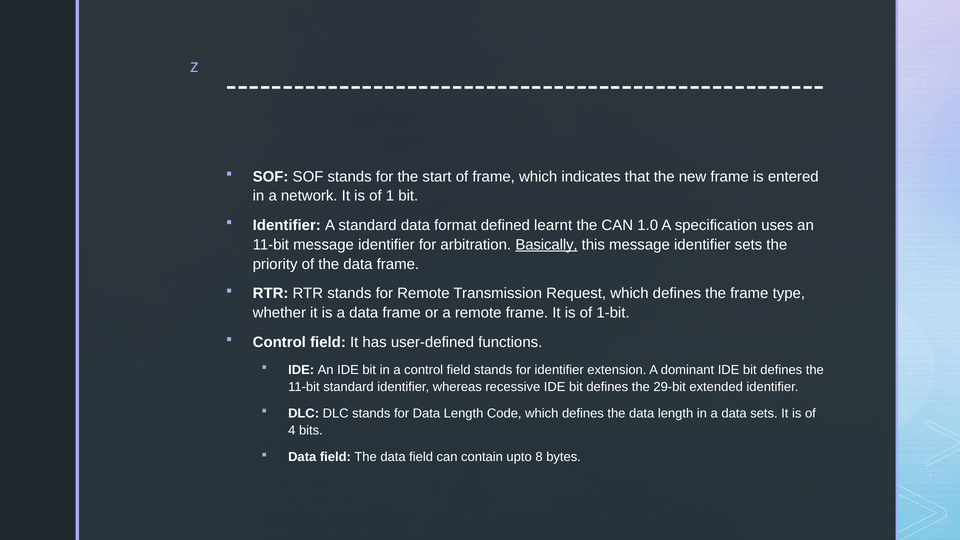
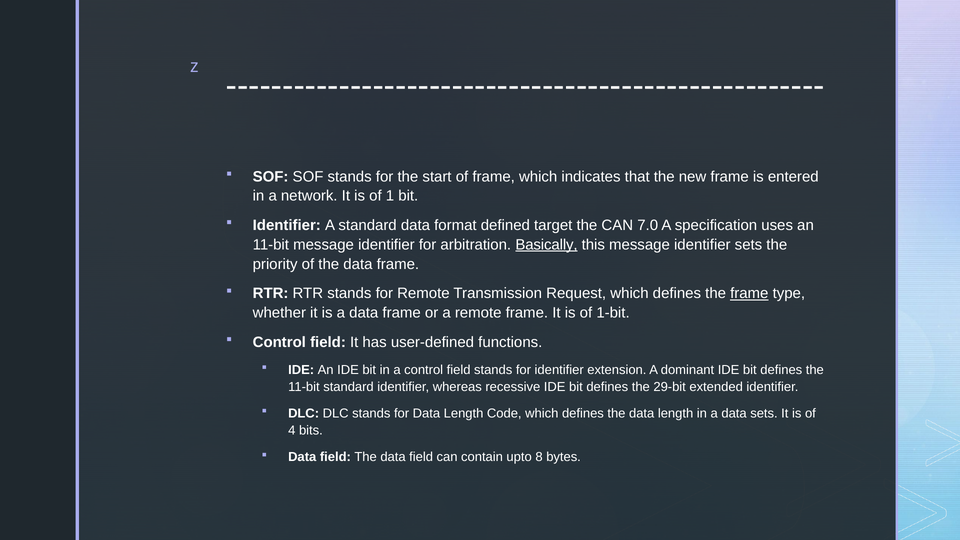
learnt: learnt -> target (553, 225)
1.0: 1.0 -> 7.0 (648, 225)
frame underline: none -> present (749, 293)
